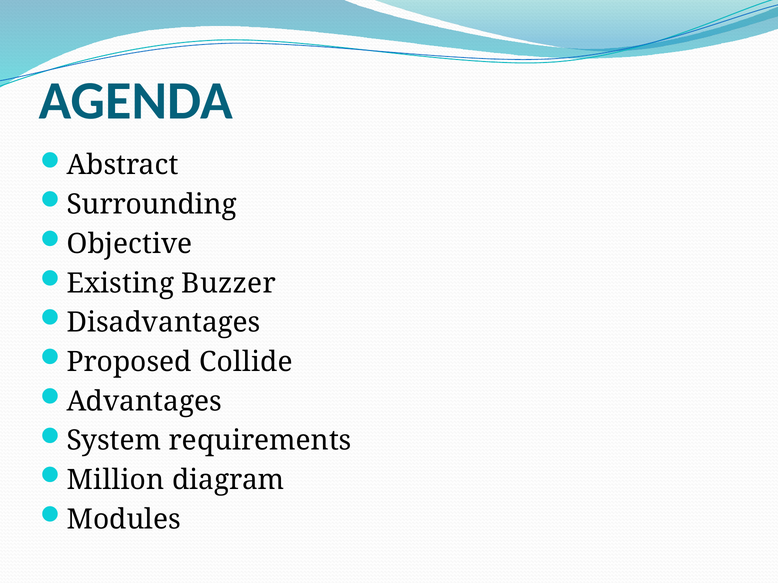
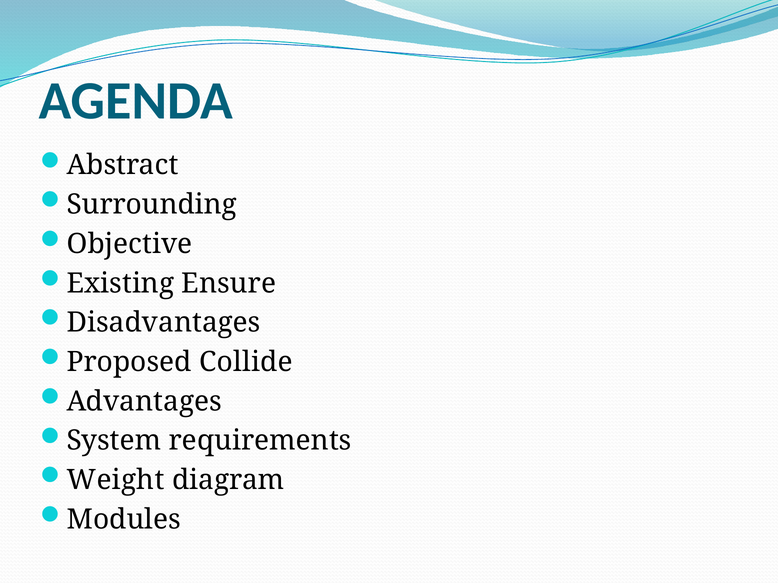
Buzzer: Buzzer -> Ensure (229, 284)
Million: Million -> Weight (116, 480)
